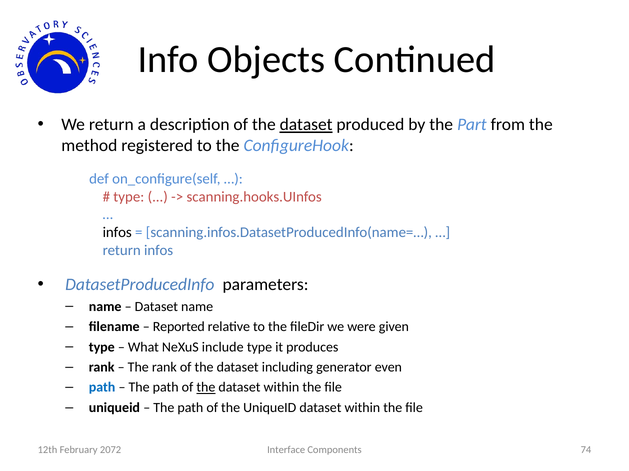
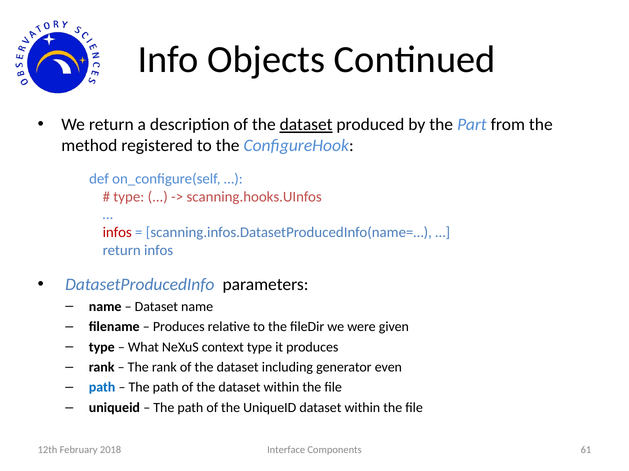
infos colour: black -> red (117, 233)
Reported: Reported -> Produces (179, 327)
include: include -> context (223, 347)
the underline: present -> none (206, 388)
74: 74 -> 61 (586, 450)
2072: 2072 -> 2018 (111, 451)
